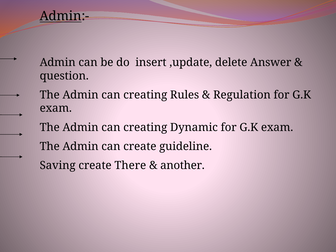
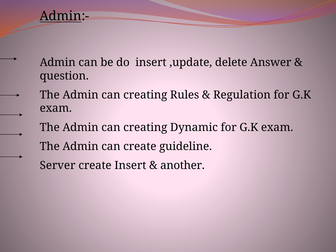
Saving: Saving -> Server (58, 165)
create There: There -> Insert (130, 165)
